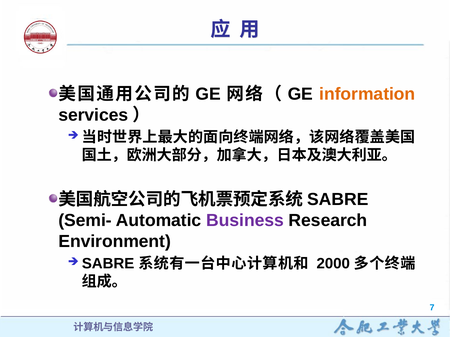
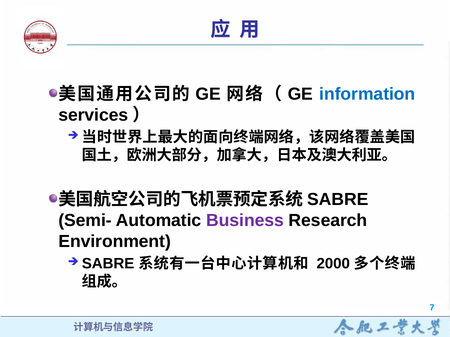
information colour: orange -> blue (367, 94)
